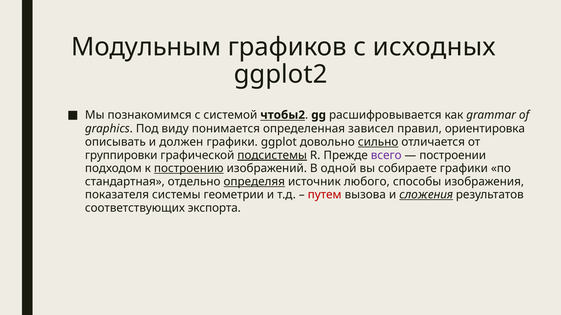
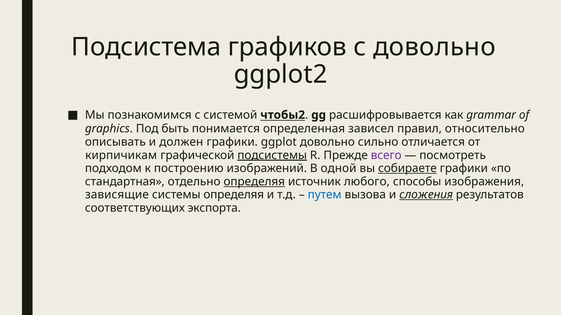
Модульным: Модульным -> Подсистема (146, 47)
с исходных: исходных -> довольно (434, 47)
виду: виду -> быть (175, 129)
ориентировка: ориентировка -> относительно (485, 129)
сильно underline: present -> none (378, 142)
группировки: группировки -> кирпичикам (121, 155)
построении: построении -> посмотреть (453, 155)
построению underline: present -> none (189, 169)
собираете underline: none -> present (407, 169)
показателя: показателя -> зависящие (117, 195)
системы геометрии: геометрии -> определяя (234, 195)
путем colour: red -> blue (325, 195)
